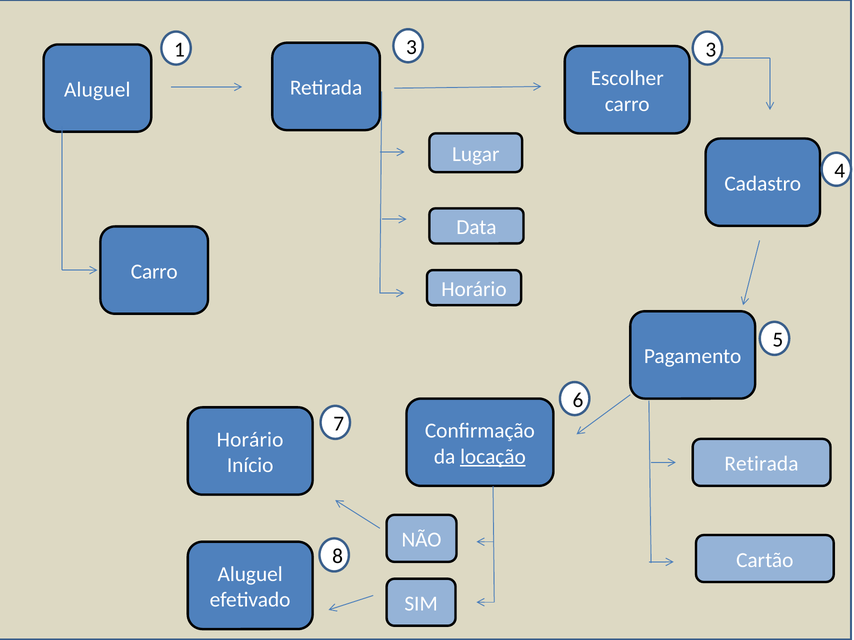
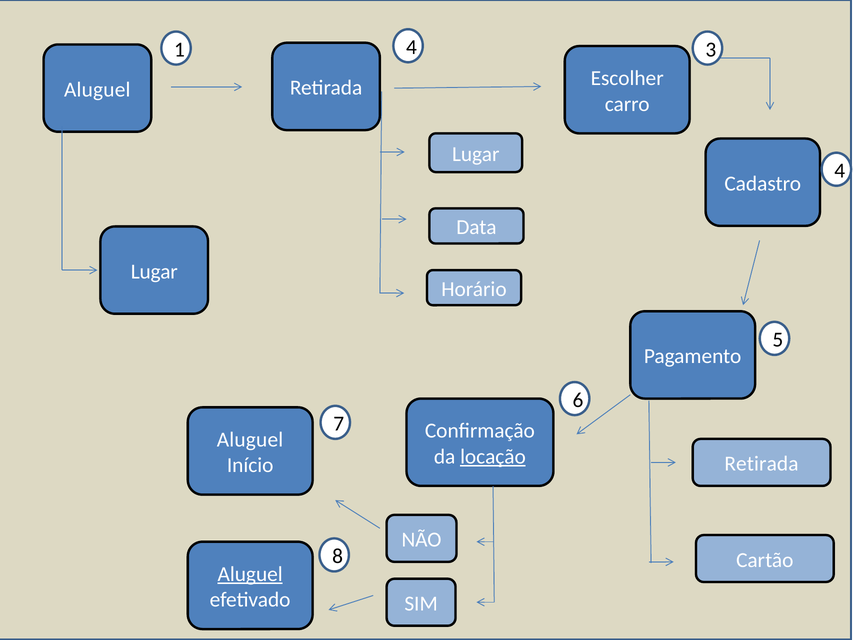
1 3: 3 -> 4 (411, 47)
Carro: Carro -> Lugar (154, 272)
Horário: Horário -> Aluguel (250, 440)
Aluguel underline: none -> present (250, 575)
